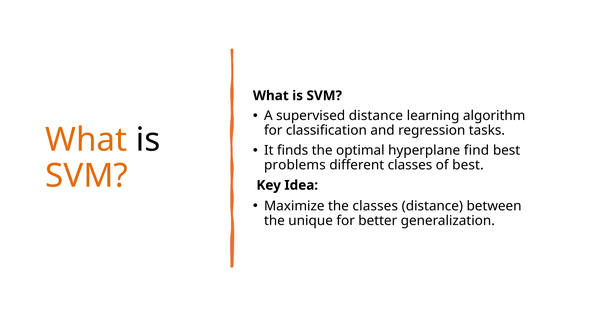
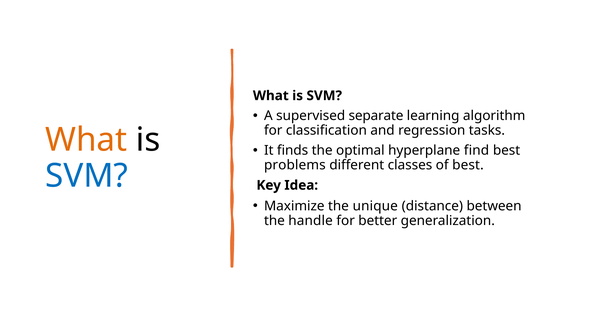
supervised distance: distance -> separate (376, 116)
SVM colour: orange -> blue (87, 176)
the classes: classes -> unique (375, 206)
unique: unique -> handle (311, 221)
